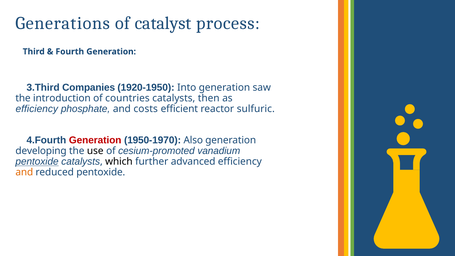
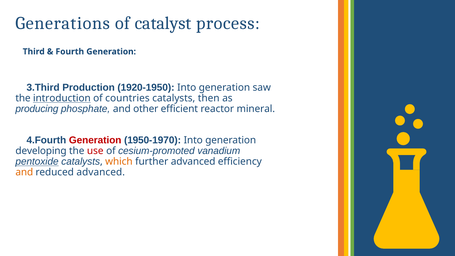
Companies: Companies -> Production (89, 88)
introduction underline: none -> present (62, 98)
efficiency: efficiency -> producing (37, 109)
costs: costs -> other (146, 109)
sulfuric: sulfuric -> mineral (256, 109)
1950-1970 Also: Also -> Into (193, 140)
use colour: black -> red (95, 151)
which colour: black -> orange (119, 162)
reduced pentoxide: pentoxide -> advanced (101, 172)
